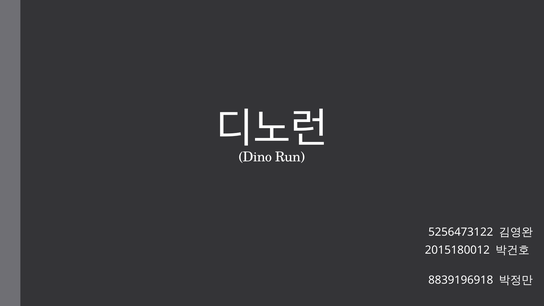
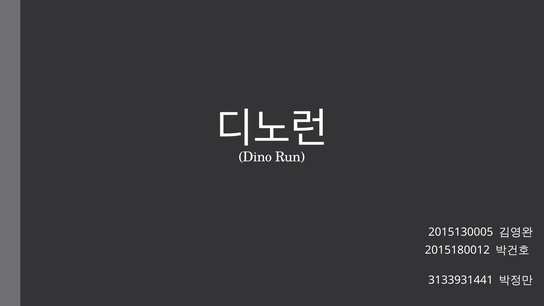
5256473122: 5256473122 -> 2015130005 (461, 232)
8839196918: 8839196918 -> 3133931441 (461, 280)
